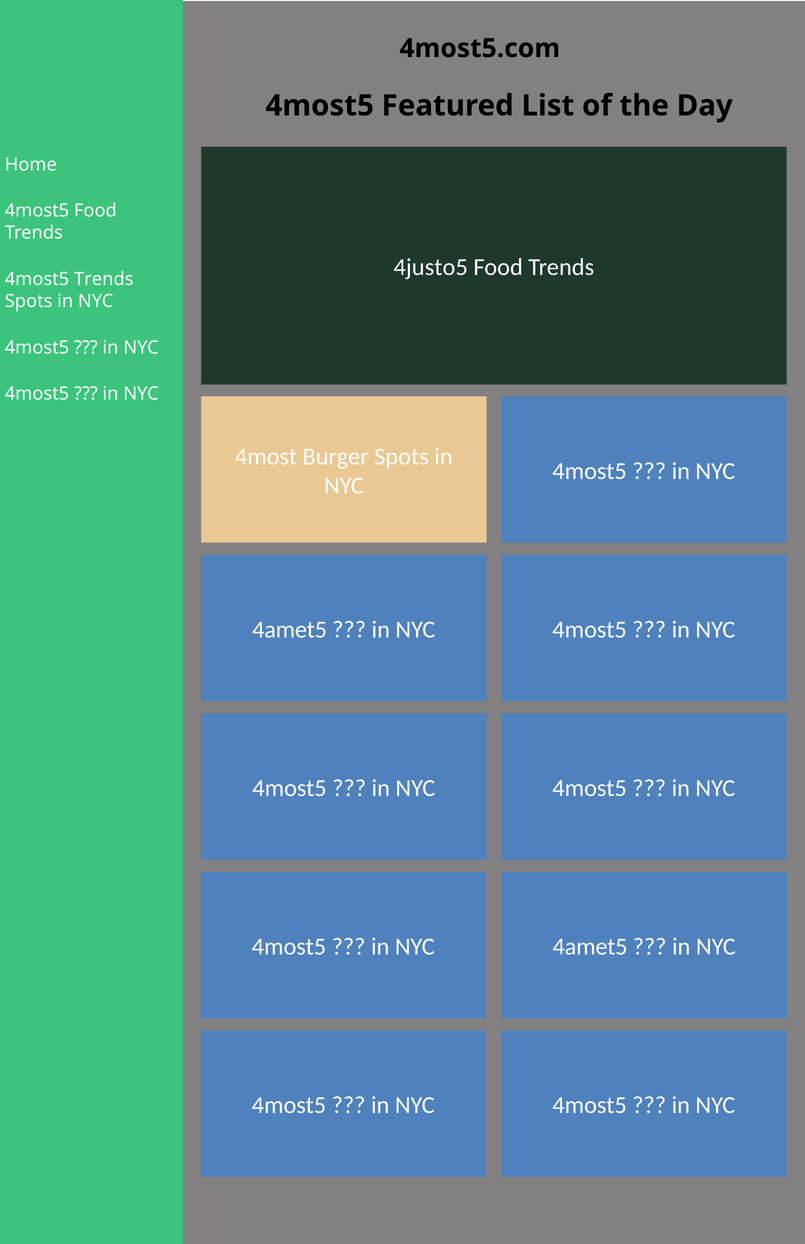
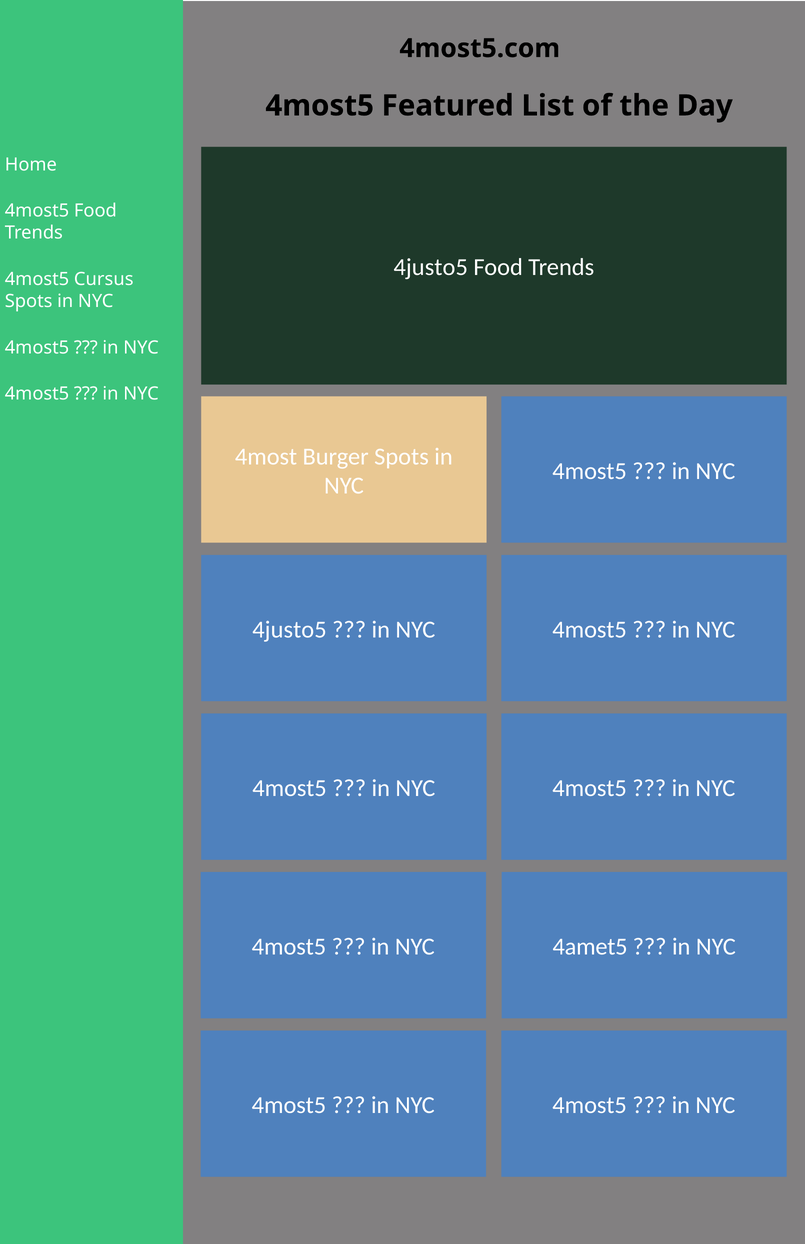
4most5 Trends: Trends -> Cursus (104, 279)
4amet5: 4amet5 -> 4justo5 (289, 630)
